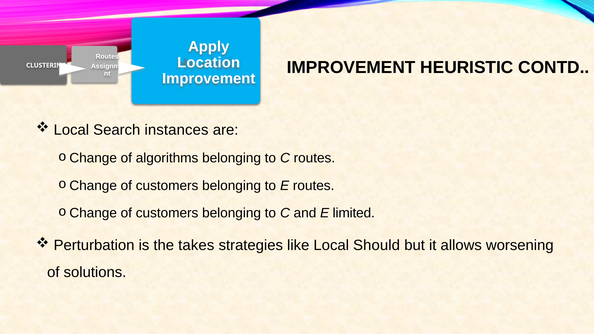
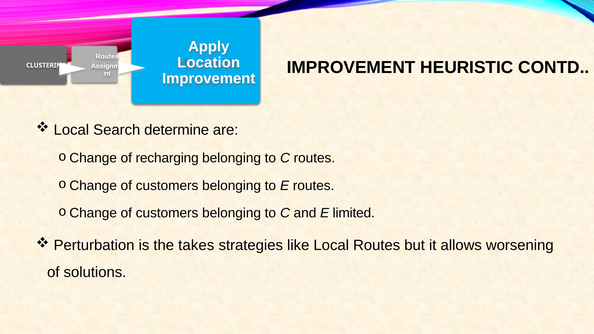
instances: instances -> determine (177, 130)
algorithms: algorithms -> recharging (167, 158)
Local Should: Should -> Routes (377, 245)
